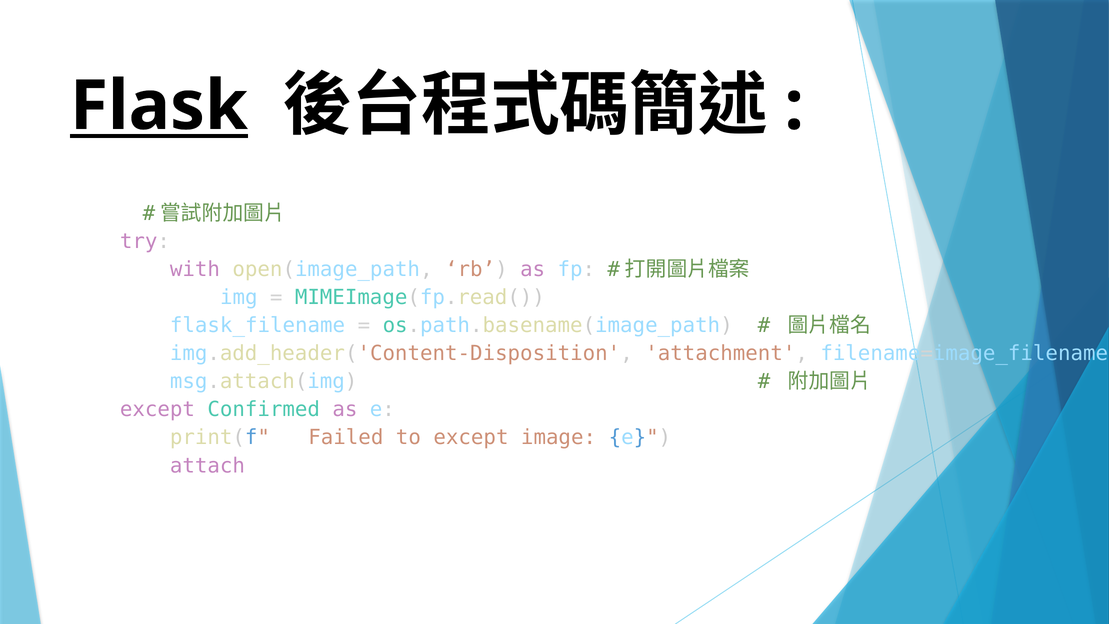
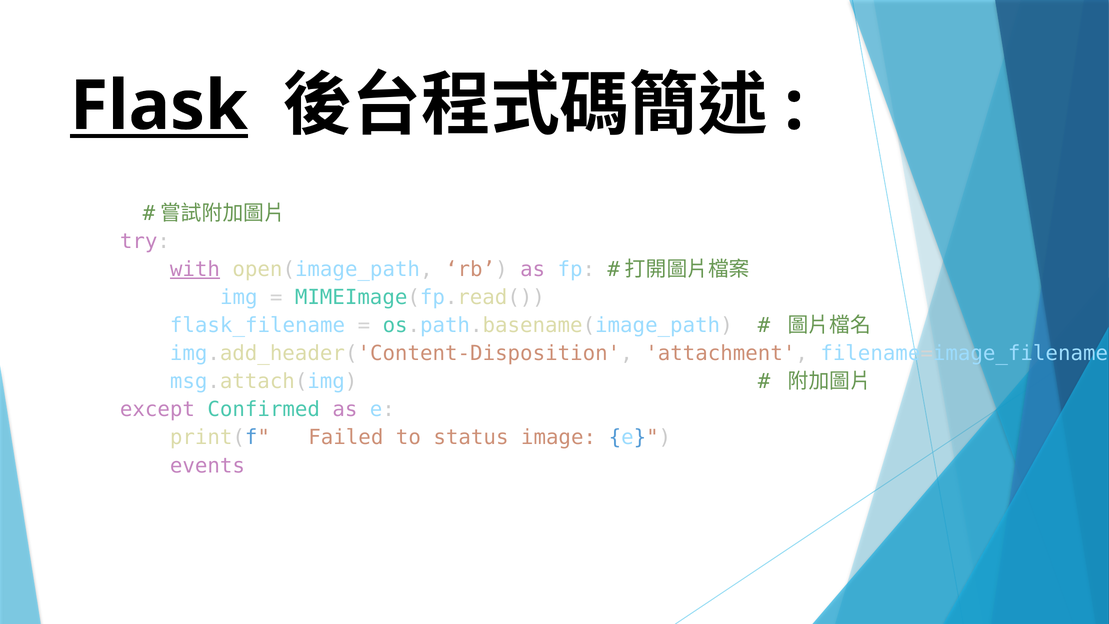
with underline: none -> present (195, 269)
to except: except -> status (471, 437)
attach: attach -> events (207, 465)
